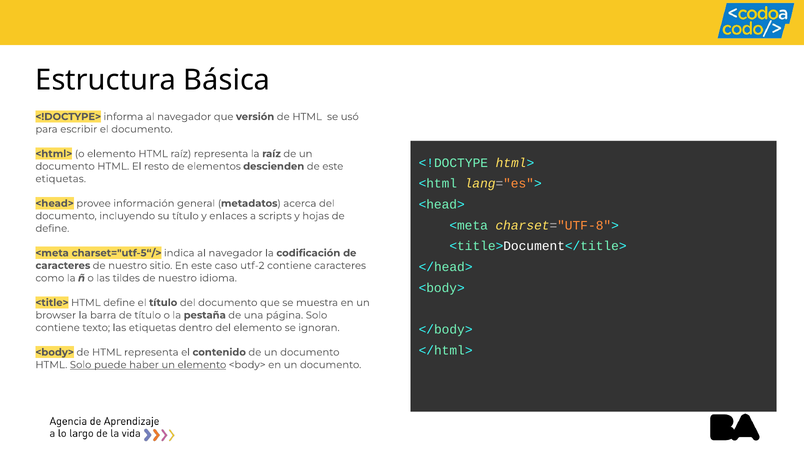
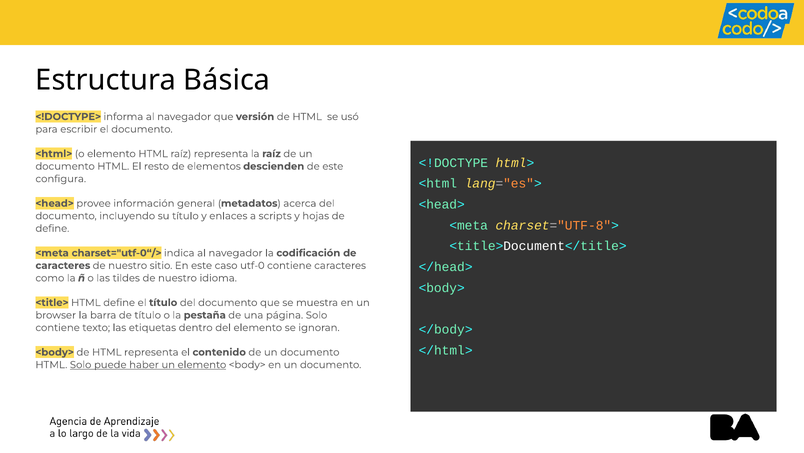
etiquetas: etiquetas -> configura (61, 179)
charset="utf-5“/>: charset="utf-5“/> -> charset="utf-0“/> (117, 253)
utf-2: utf-2 -> utf-0 (252, 265)
